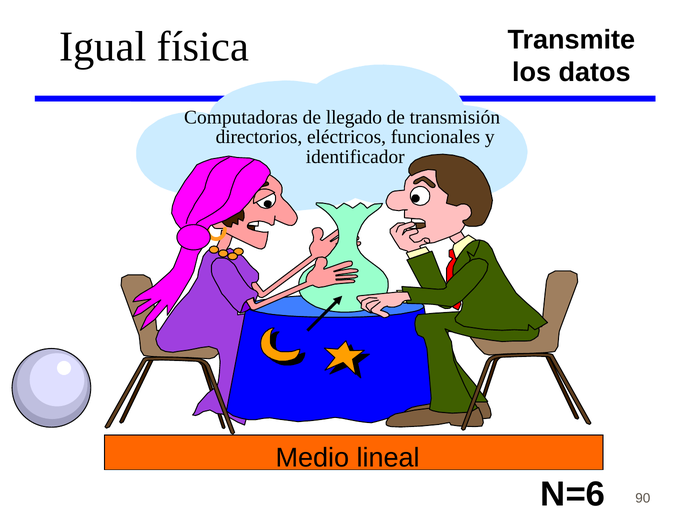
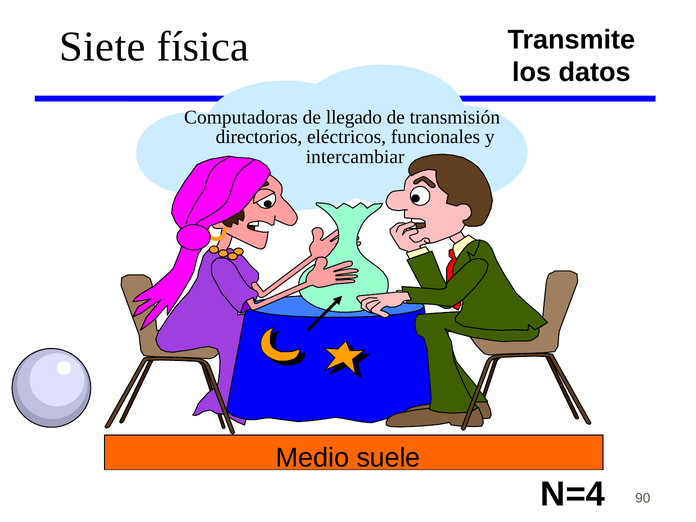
Igual: Igual -> Siete (102, 46)
identificador: identificador -> intercambiar (355, 157)
lineal: lineal -> suele (389, 458)
N=6: N=6 -> N=4 (573, 494)
